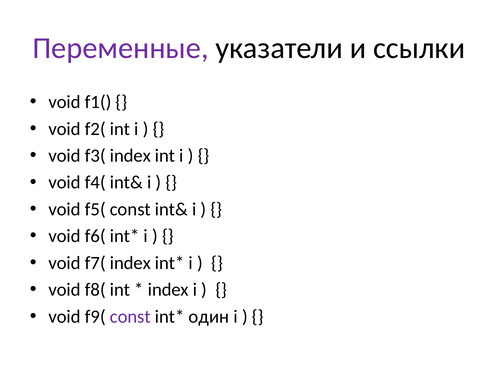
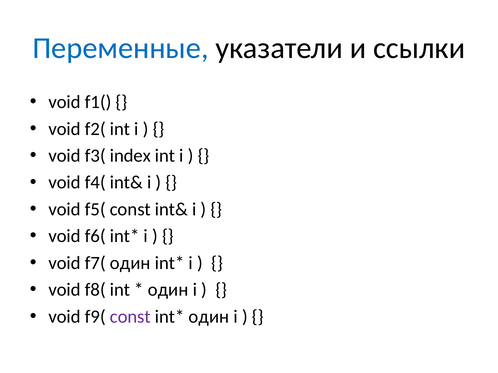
Переменные colour: purple -> blue (121, 48)
f7( index: index -> один (130, 263)
index: index -> один (168, 290)
